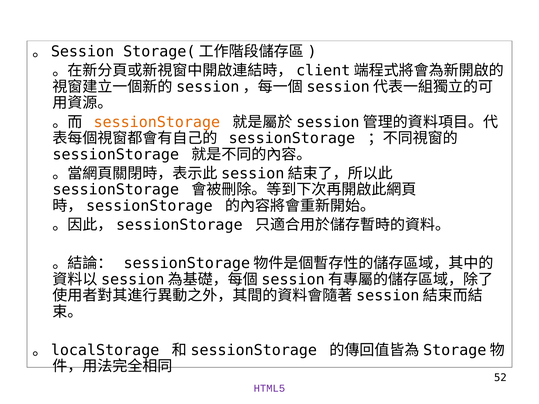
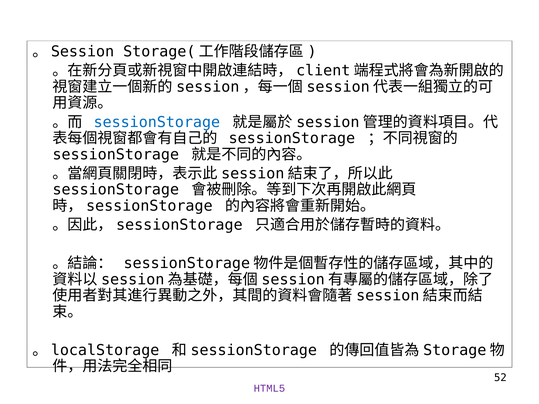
sessionStorage colour: orange -> blue (157, 122)
